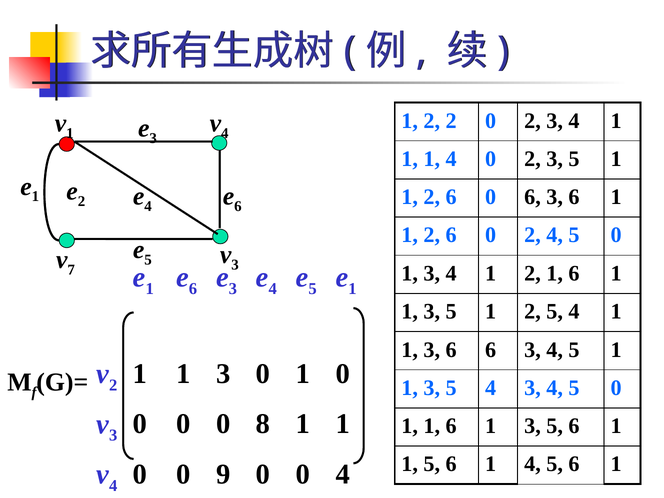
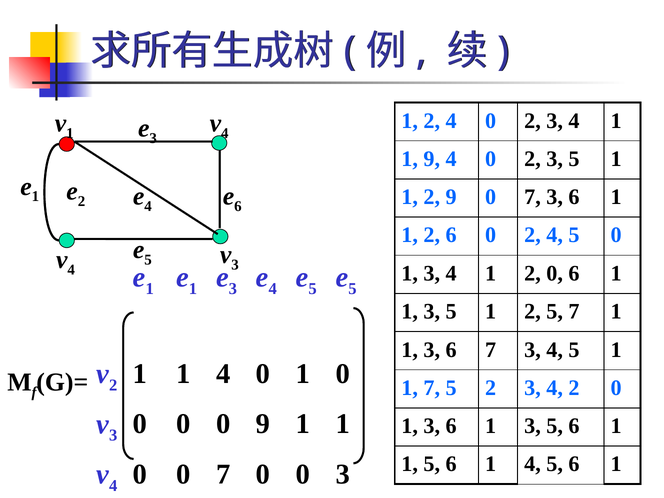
1 2 2: 2 -> 4 (451, 121)
1: 1 -> 9 (432, 159)
6: 6 -> 9 (451, 197)
6: 6 -> 7 (533, 197)
7: 7 -> 4 (71, 270)
1 2 1: 1 -> 0 (555, 273)
6: 6 -> 1 (193, 289)
1: 1 -> 5 (352, 289)
2 5 4: 4 -> 7 (574, 312)
6 6: 6 -> 7 (491, 350)
2 1 1 3: 3 -> 4 (223, 374)
3: 3 -> 7 (432, 388)
4: 4 -> 2 (491, 388)
5: 5 -> 2 (574, 388)
0 8: 8 -> 9 (263, 424)
1: 1 -> 3 (432, 426)
0 0 9: 9 -> 7 (223, 474)
0 4: 4 -> 3 (343, 474)
